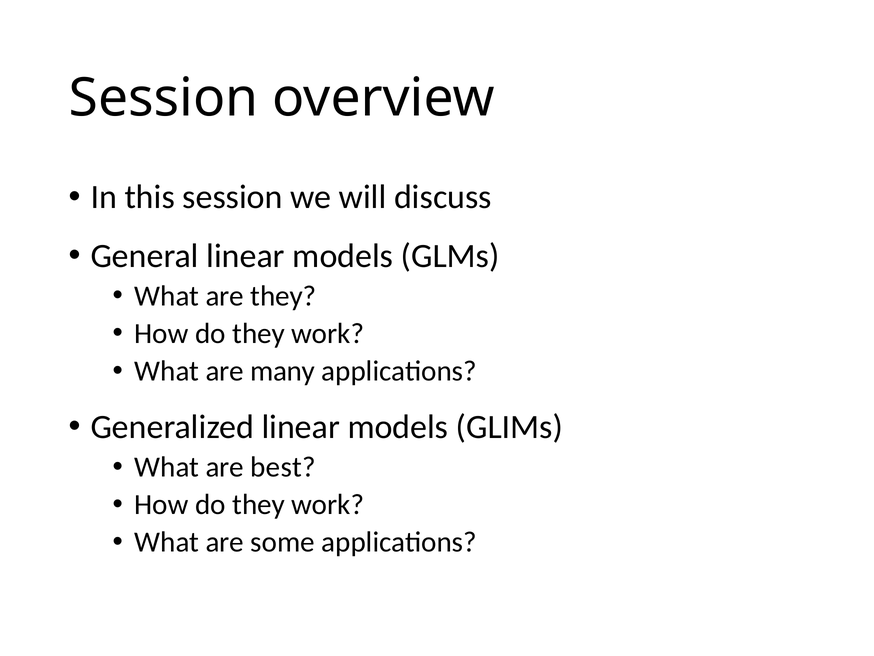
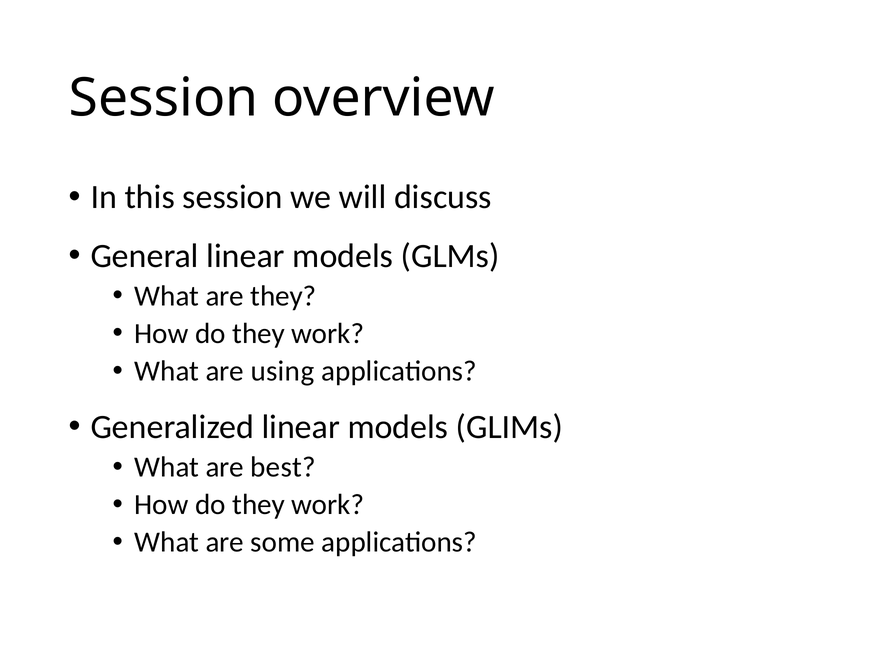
many: many -> using (282, 371)
